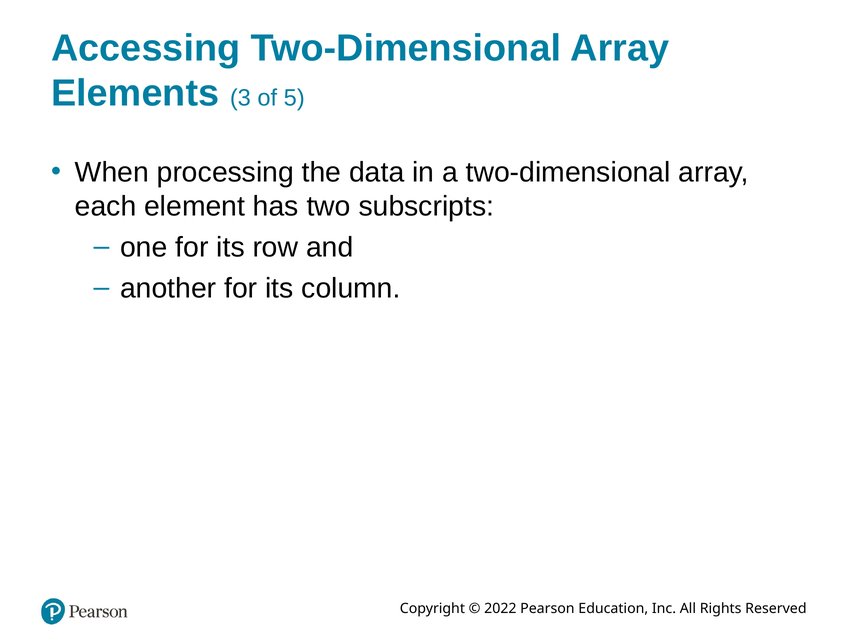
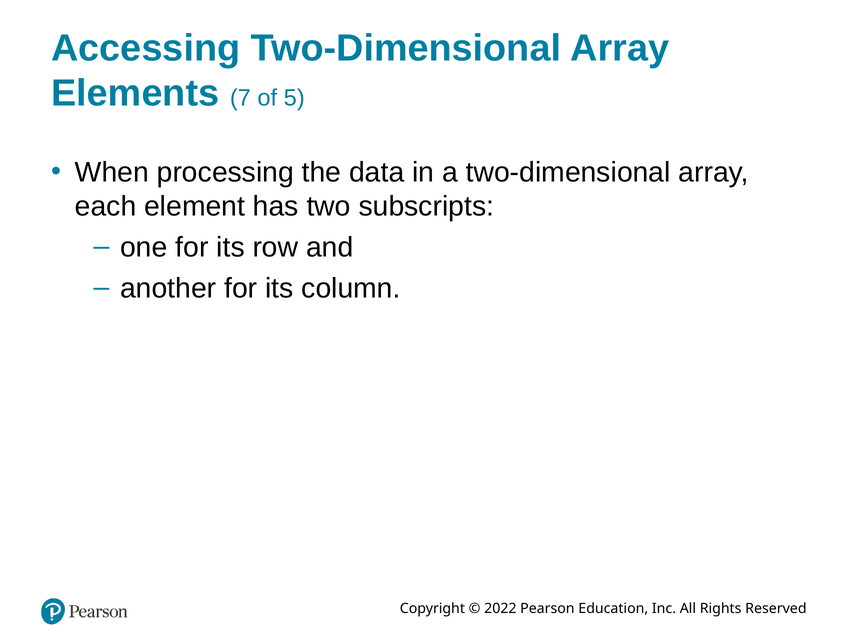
3: 3 -> 7 (240, 98)
